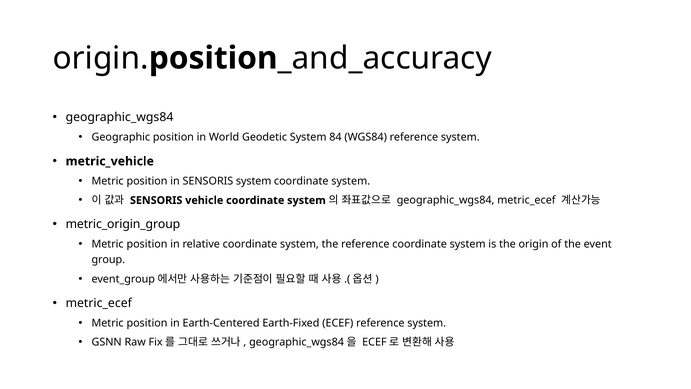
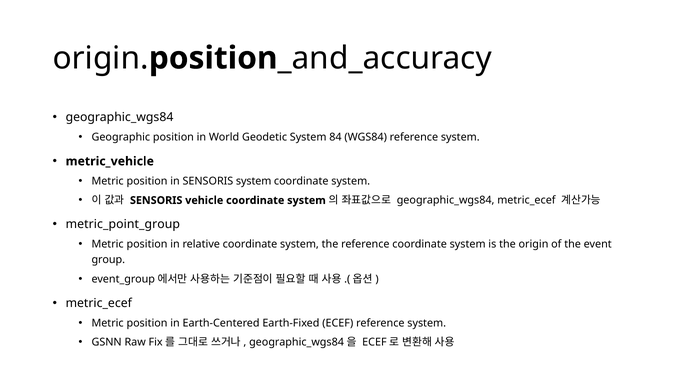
metric_origin_group: metric_origin_group -> metric_point_group (123, 224)
